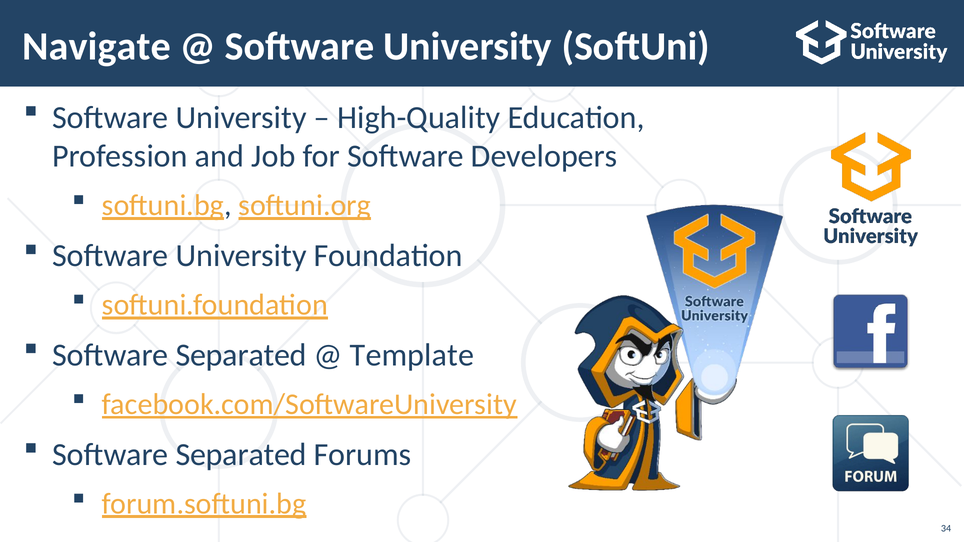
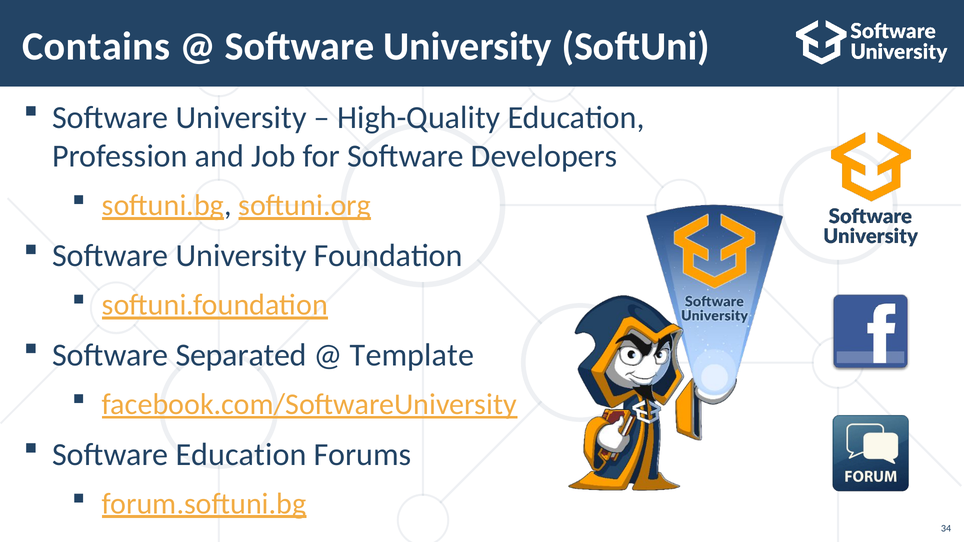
Navigate: Navigate -> Contains (96, 46)
Separated: Separated -> Education (241, 455)
